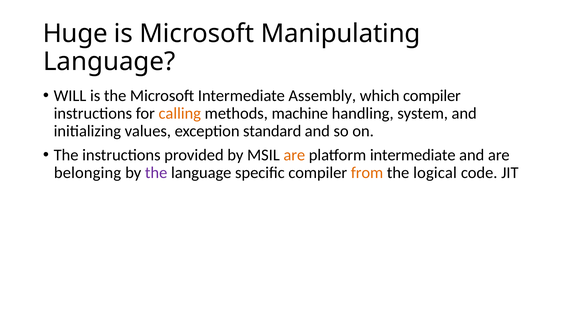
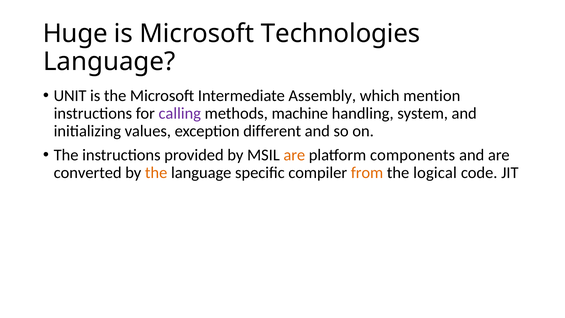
Manipulating: Manipulating -> Technologies (341, 33)
WILL: WILL -> UNIT (70, 96)
which compiler: compiler -> mention (432, 96)
calling colour: orange -> purple (180, 113)
standard: standard -> different (272, 131)
platform intermediate: intermediate -> components (413, 155)
belonging: belonging -> converted (88, 173)
the colour: purple -> orange (156, 173)
